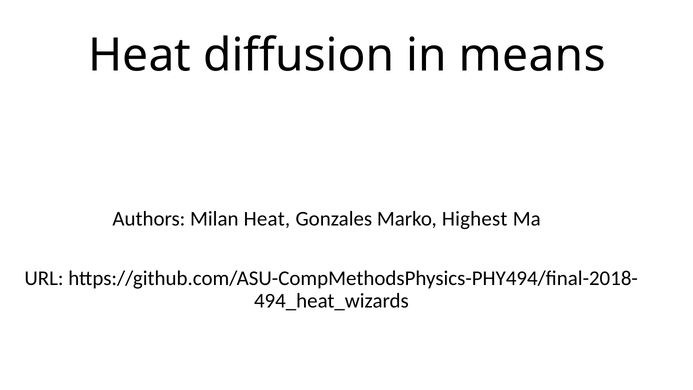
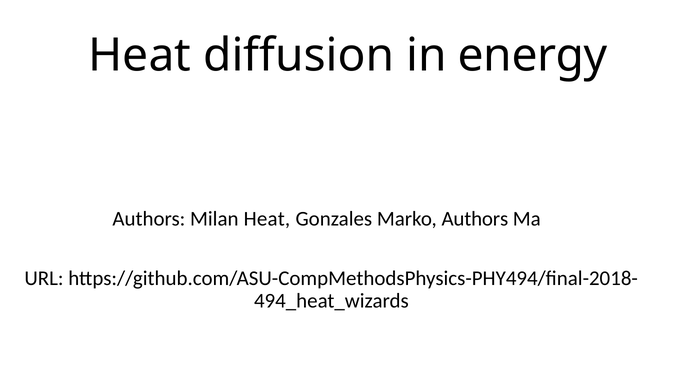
means: means -> energy (533, 55)
Marko Highest: Highest -> Authors (475, 219)
